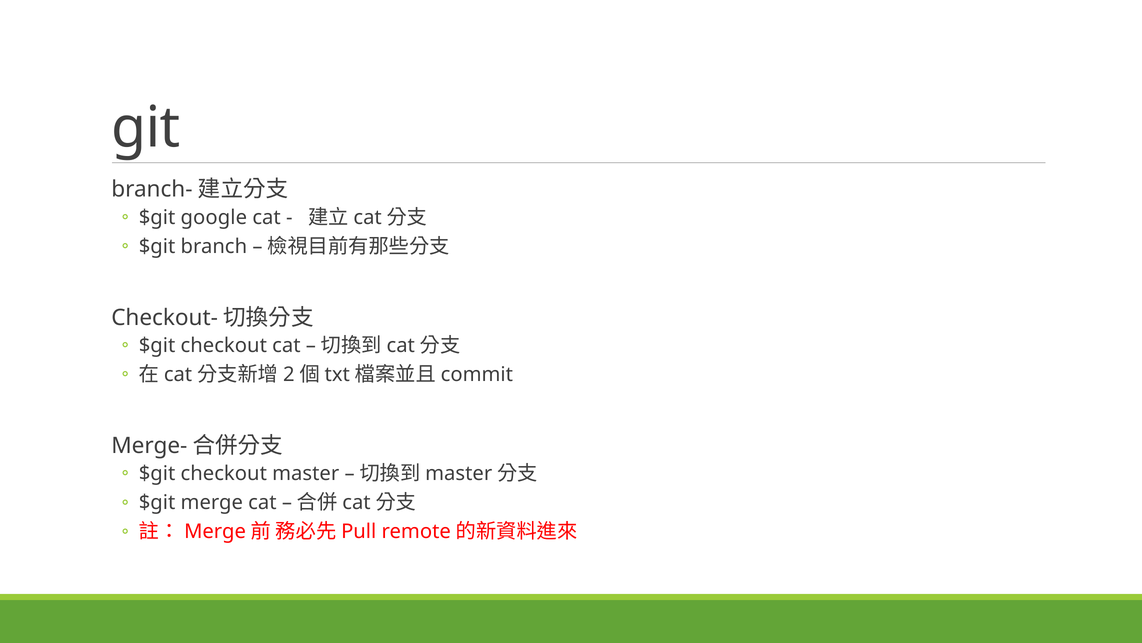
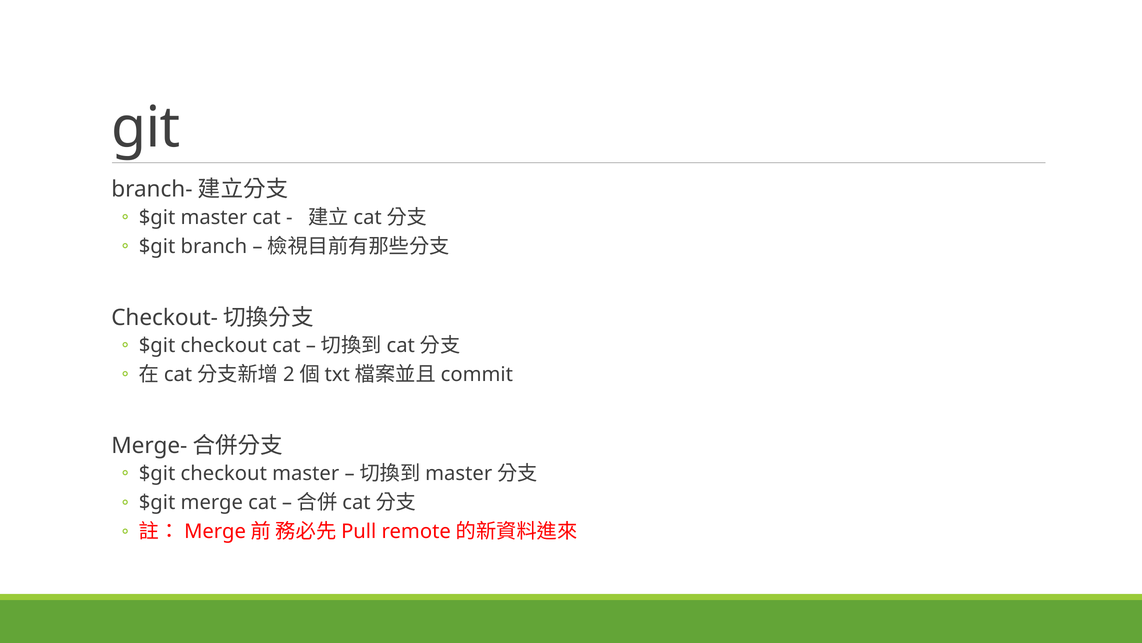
$git google: google -> master (214, 217)
